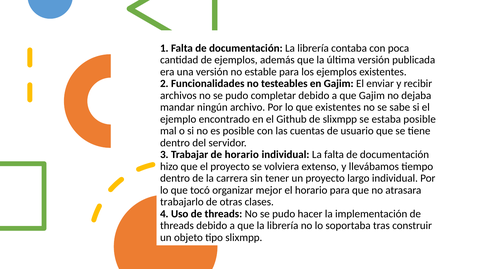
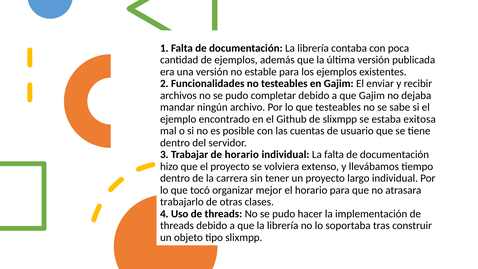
que existentes: existentes -> testeables (338, 107)
estaba posible: posible -> exitosa (420, 119)
